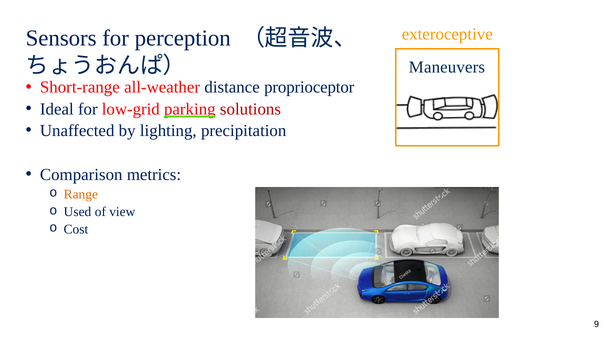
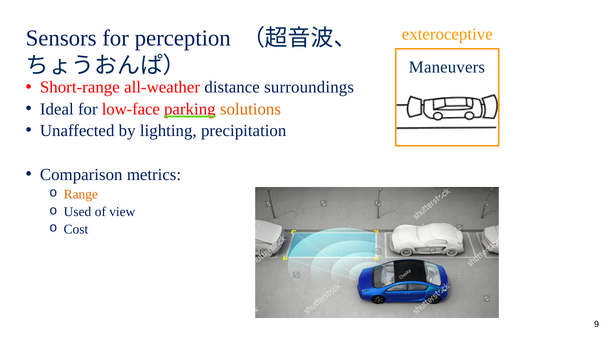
proprioceptor: proprioceptor -> surroundings (309, 87)
low-grid: low-grid -> low-face (131, 109)
solutions colour: red -> orange (250, 109)
